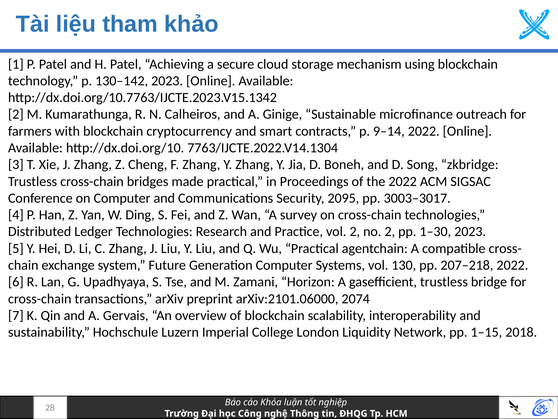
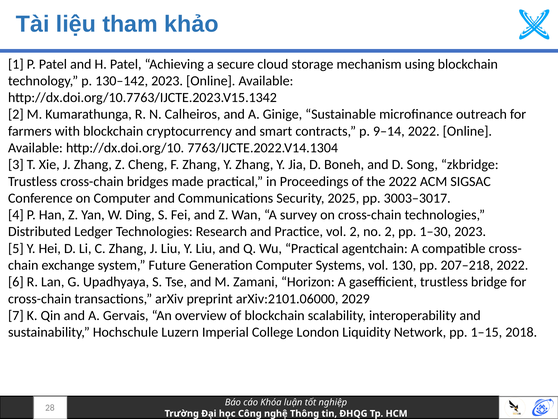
2095: 2095 -> 2025 (343, 198)
2074: 2074 -> 2029 (356, 298)
